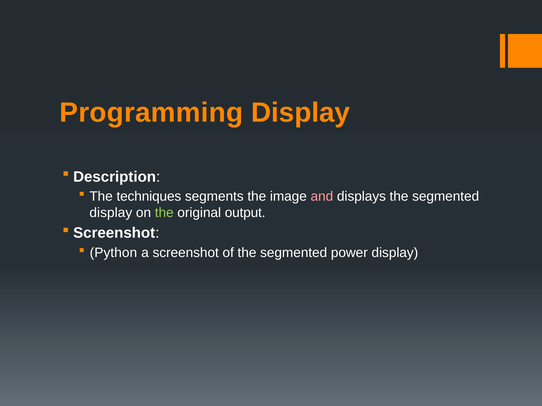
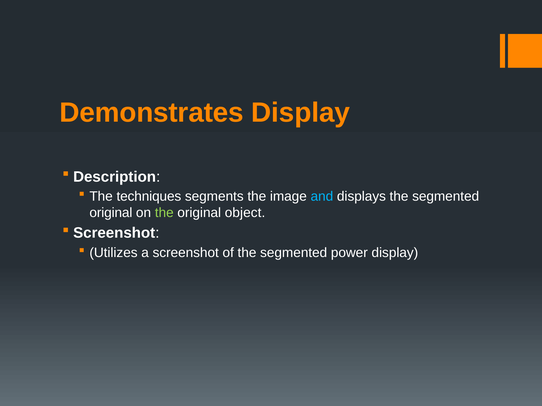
Programming: Programming -> Demonstrates (152, 113)
and colour: pink -> light blue (322, 197)
display: display -> original (111, 213)
output: output -> object (245, 213)
Python: Python -> Utilizes (114, 253)
